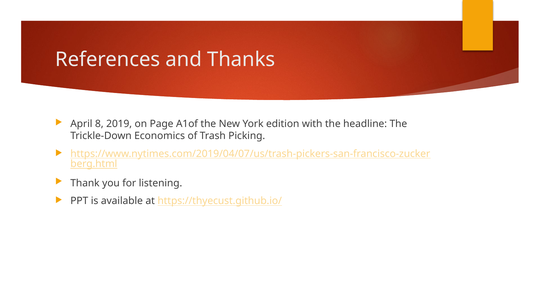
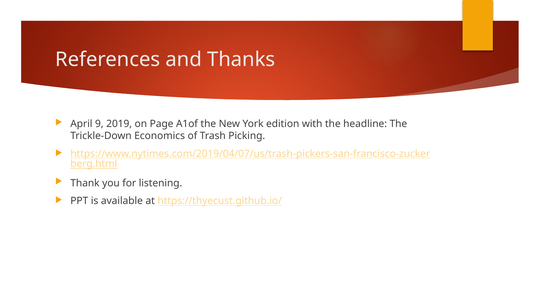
8: 8 -> 9 (99, 124)
